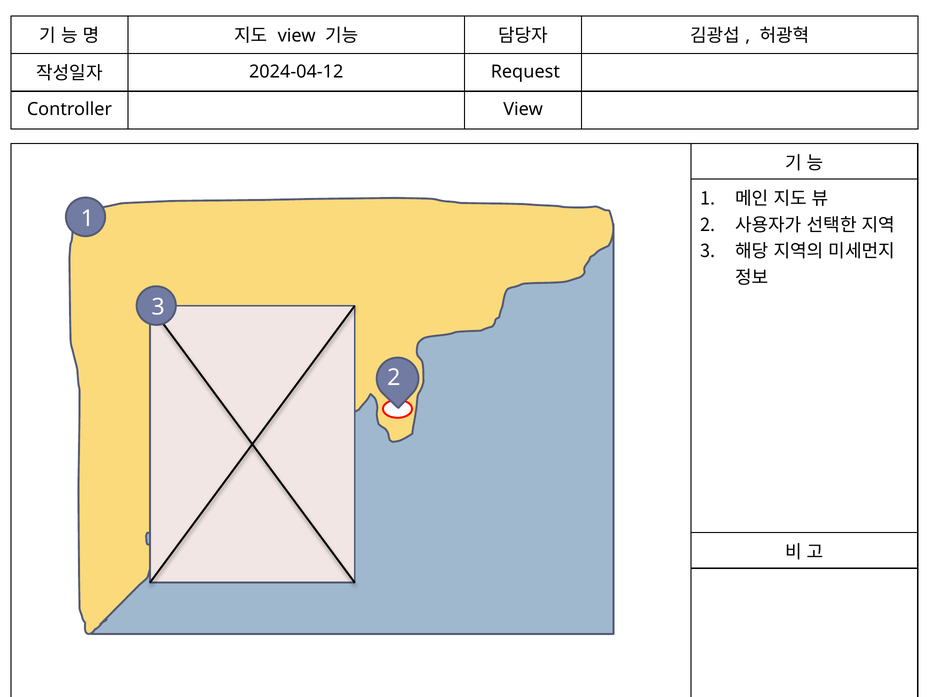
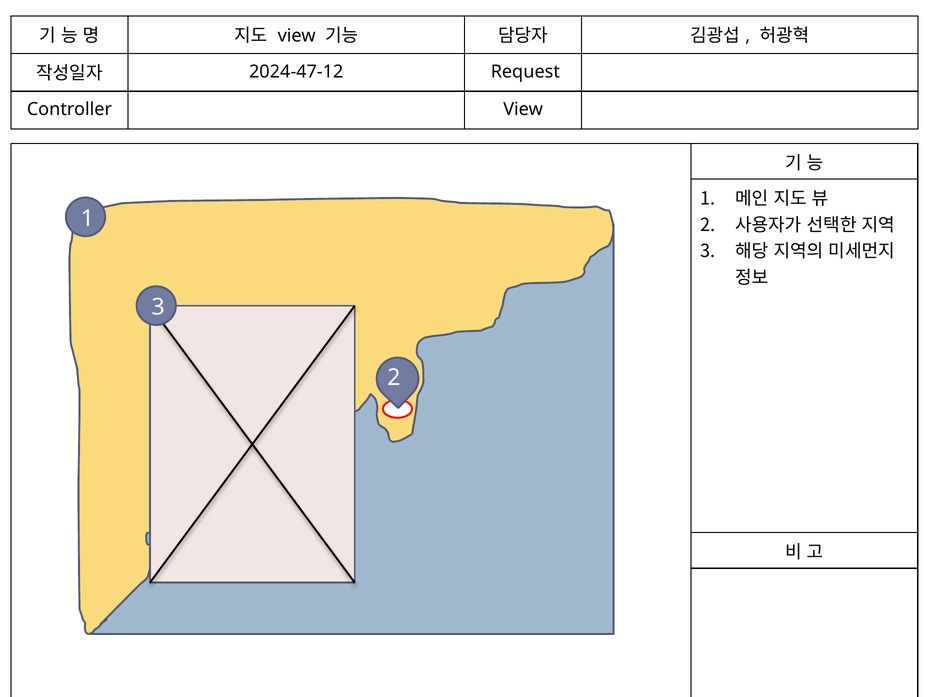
2024-04-12: 2024-04-12 -> 2024-47-12 (296, 72)
